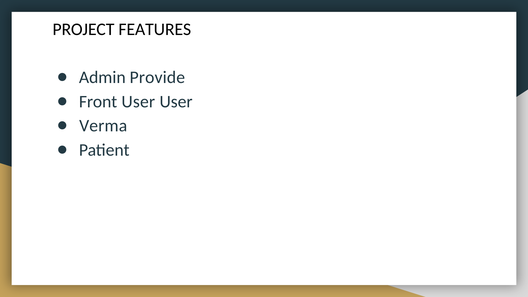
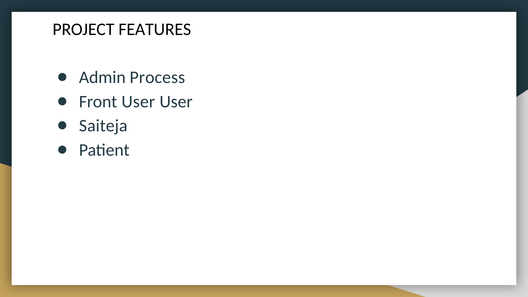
Provide: Provide -> Process (157, 77)
Verma: Verma -> Saiteja (103, 126)
